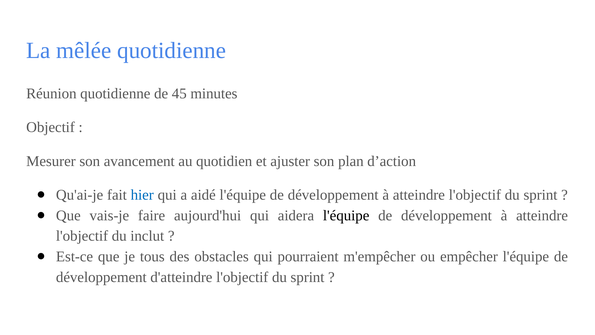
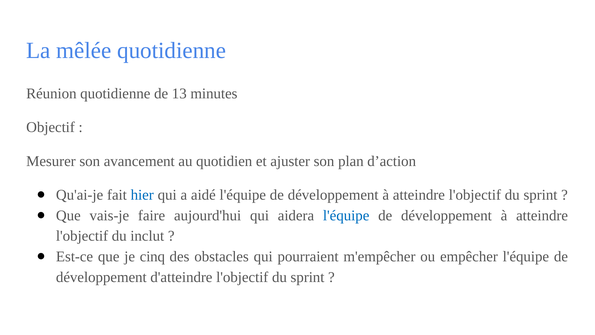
45: 45 -> 13 (179, 94)
l'équipe colour: black -> blue (346, 215)
tous: tous -> cinq (152, 256)
